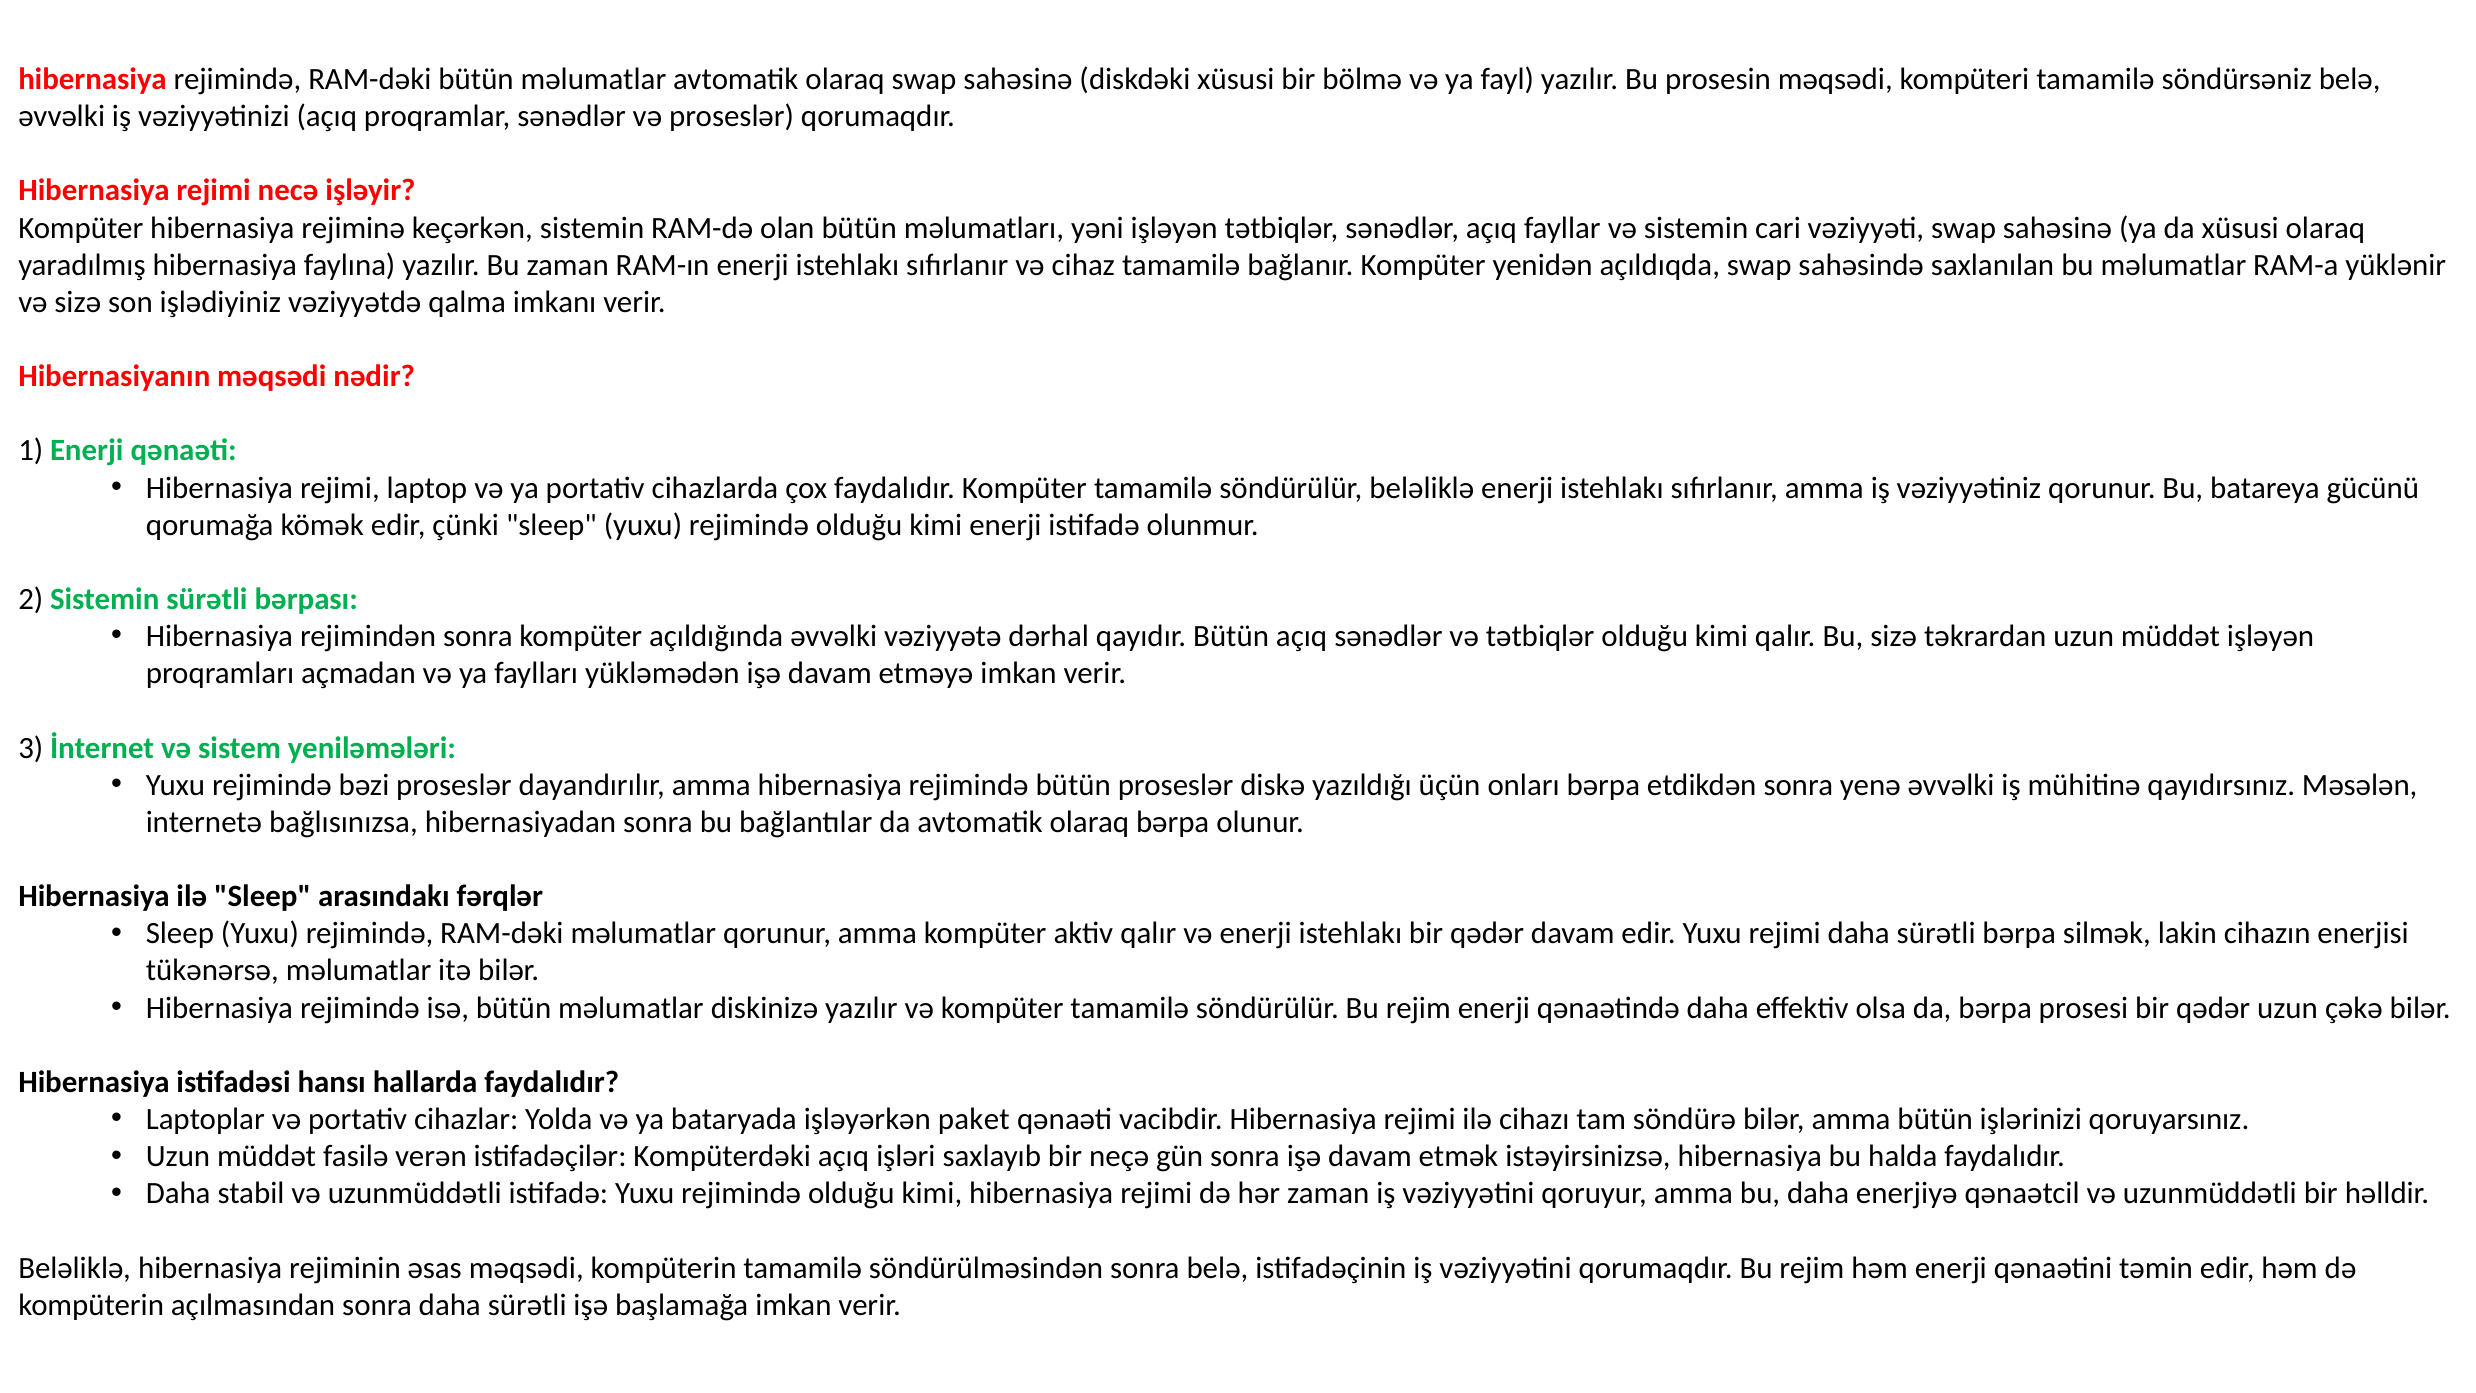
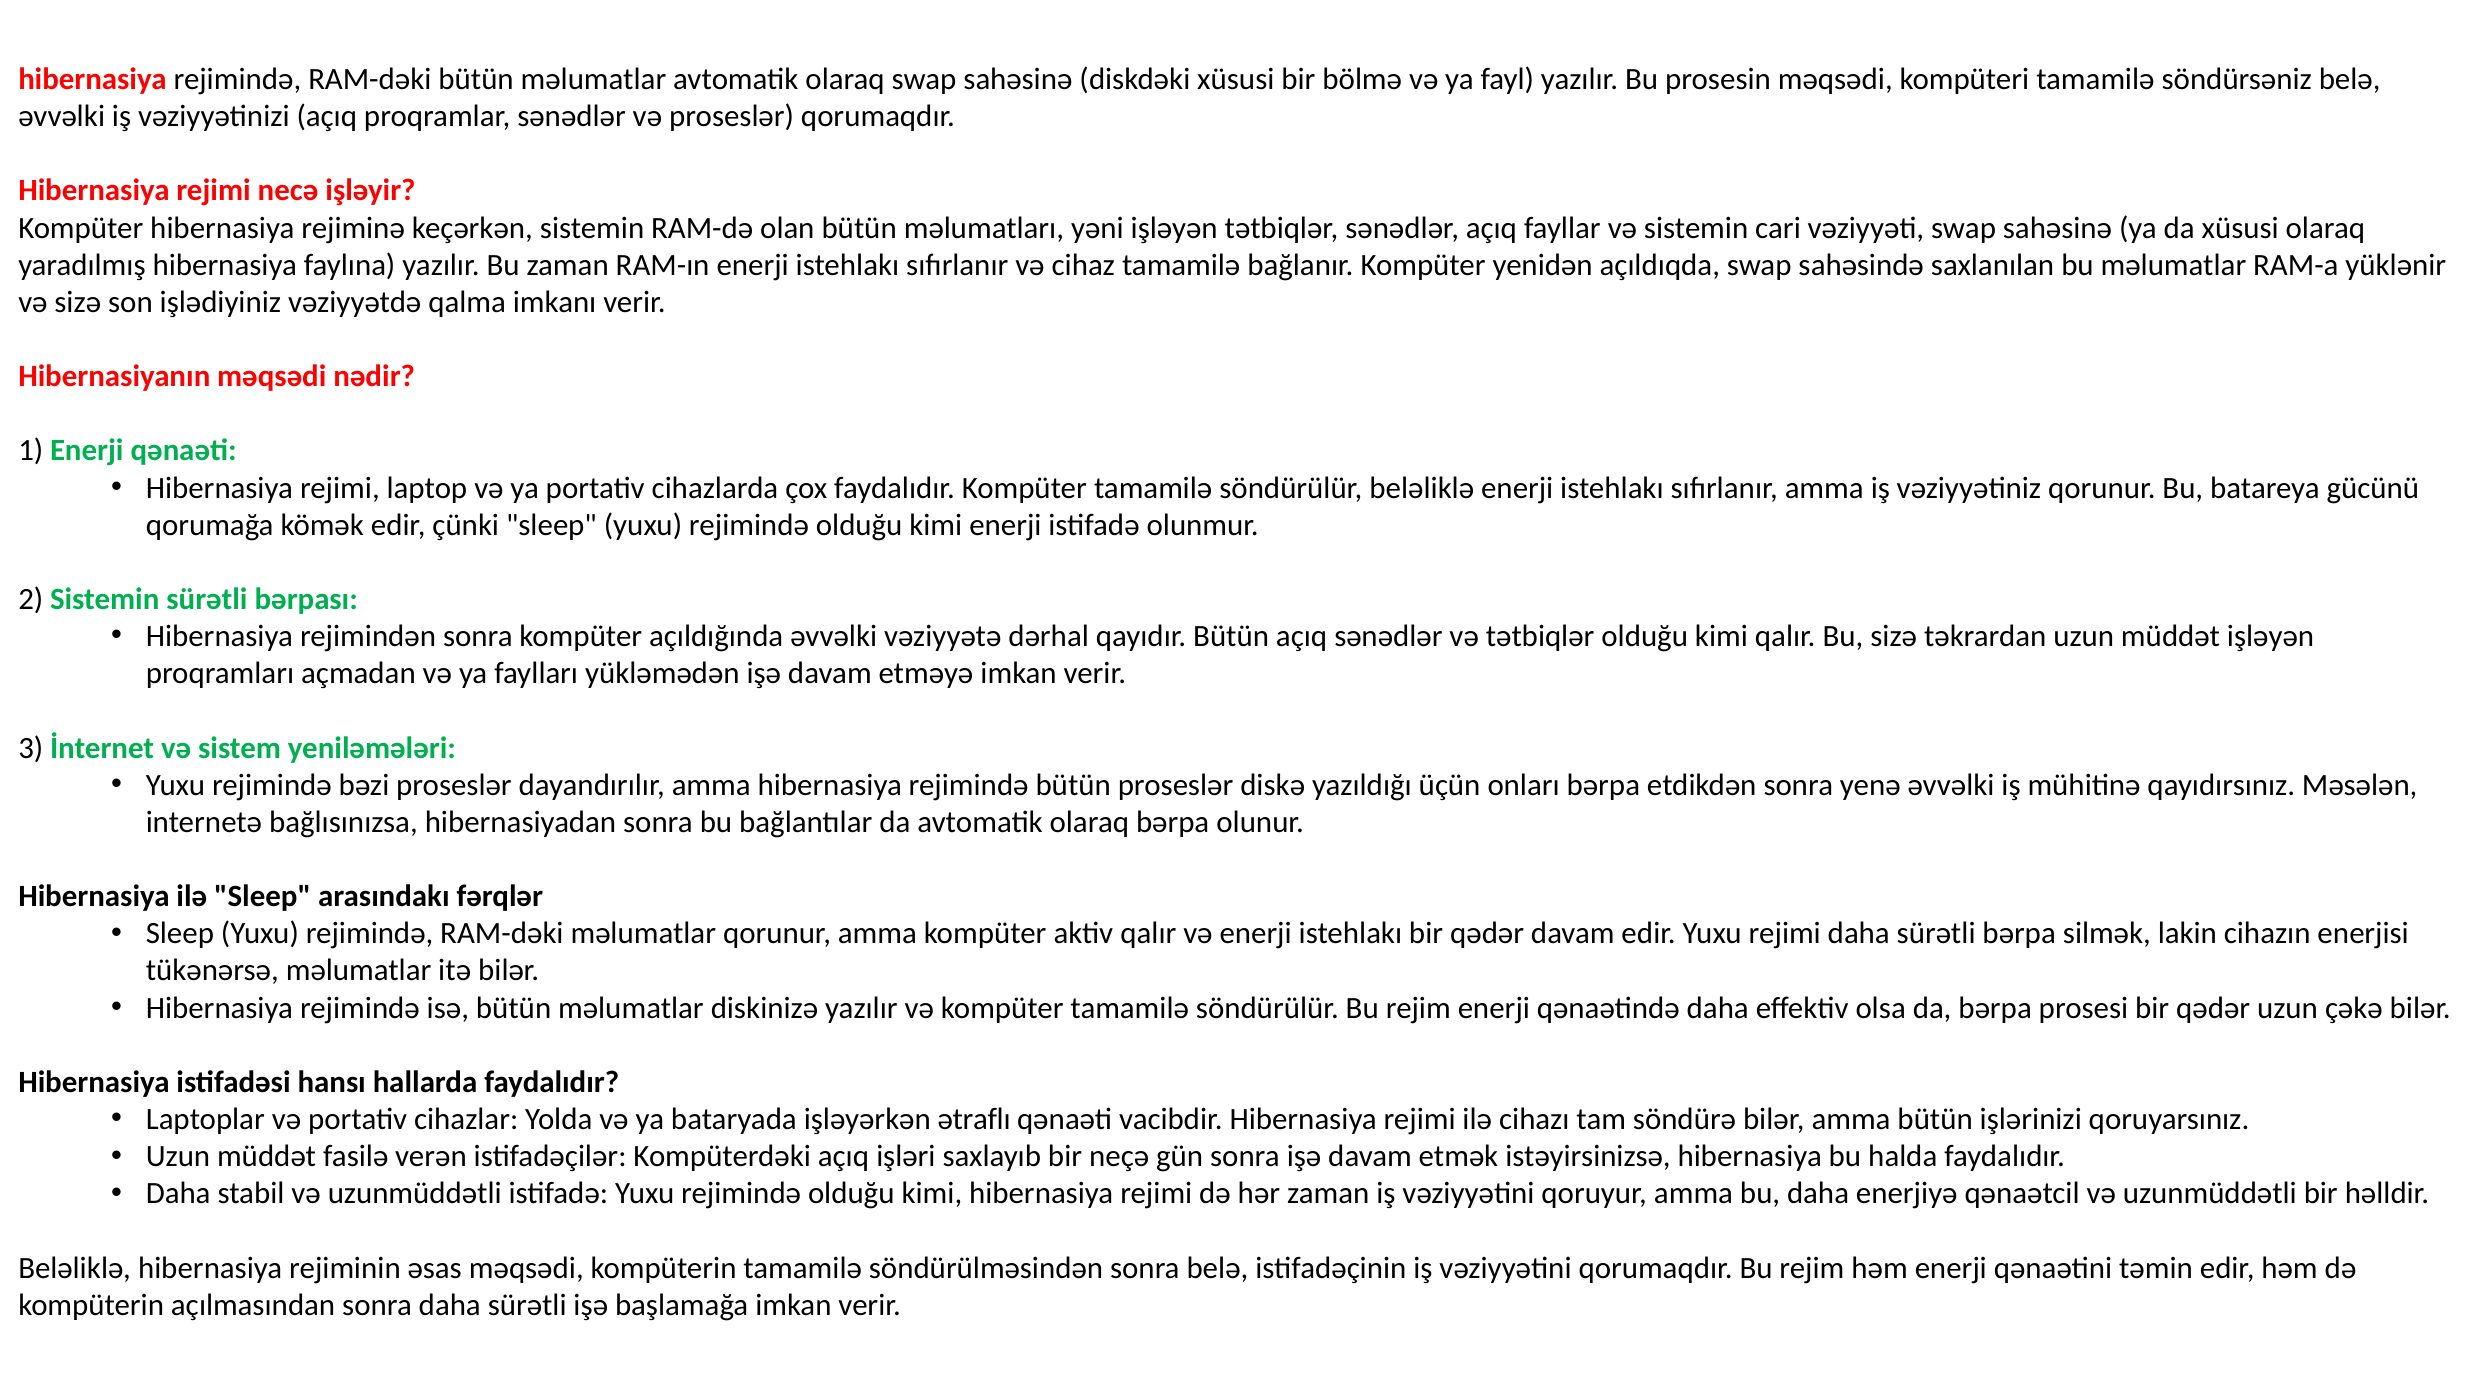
paket: paket -> ətraflı (974, 1119)
